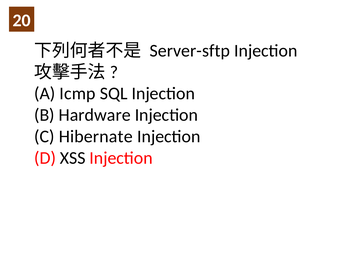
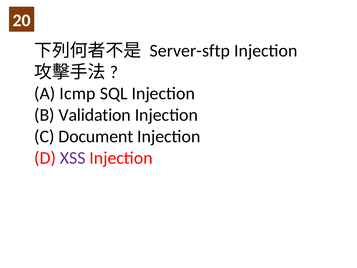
Hardware: Hardware -> Validation (95, 115)
Hibernate: Hibernate -> Document (96, 136)
XSS colour: black -> purple (73, 158)
